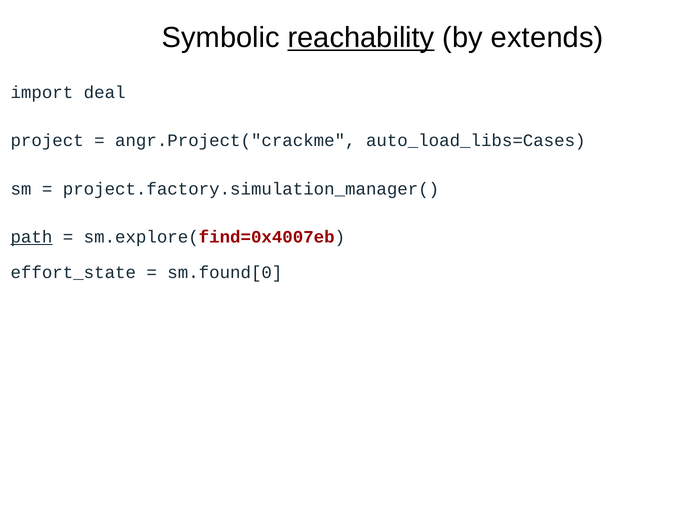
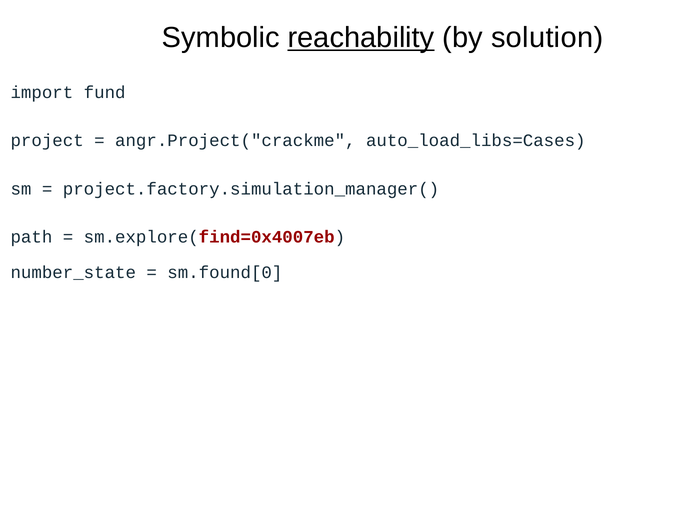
extends: extends -> solution (547, 38)
deal: deal -> fund (105, 93)
path underline: present -> none (31, 237)
effort_state: effort_state -> number_state (73, 272)
